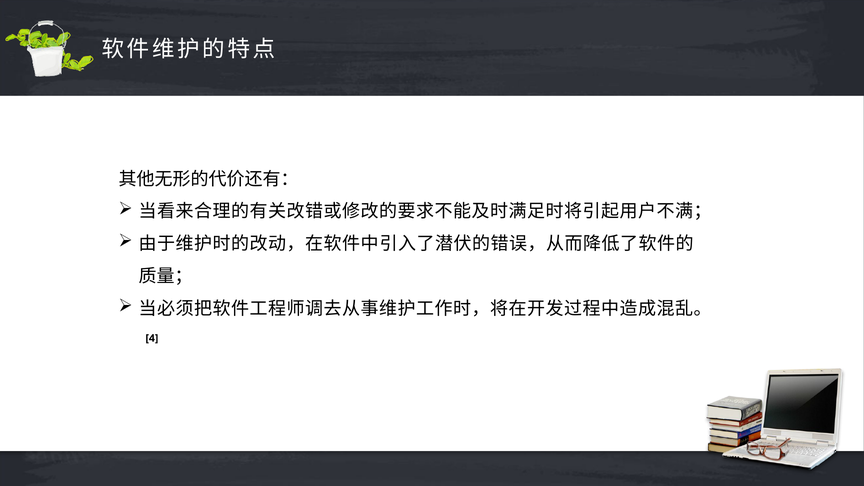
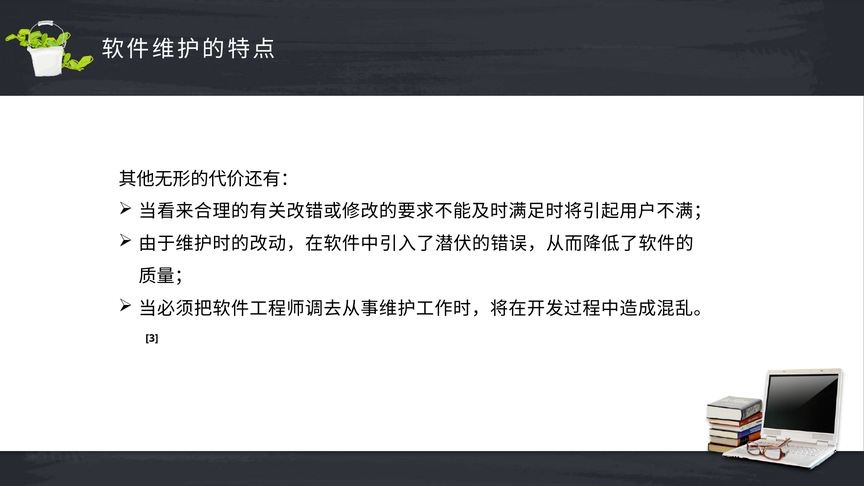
4: 4 -> 3 (152, 338)
